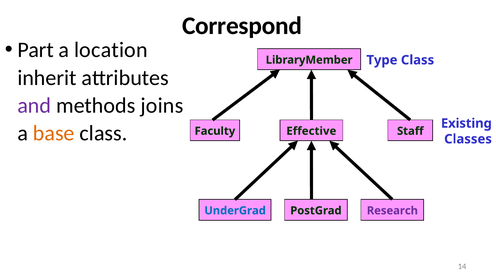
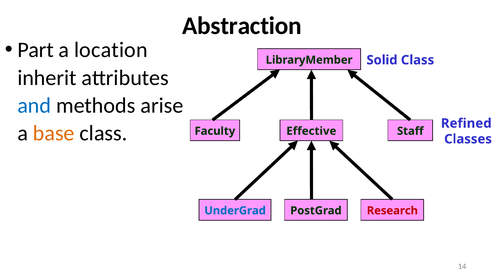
Correspond: Correspond -> Abstraction (242, 26)
Type: Type -> Solid (382, 60)
and colour: purple -> blue (34, 106)
joins: joins -> arise (162, 106)
Existing: Existing -> Refined (466, 123)
Research colour: purple -> red (392, 211)
